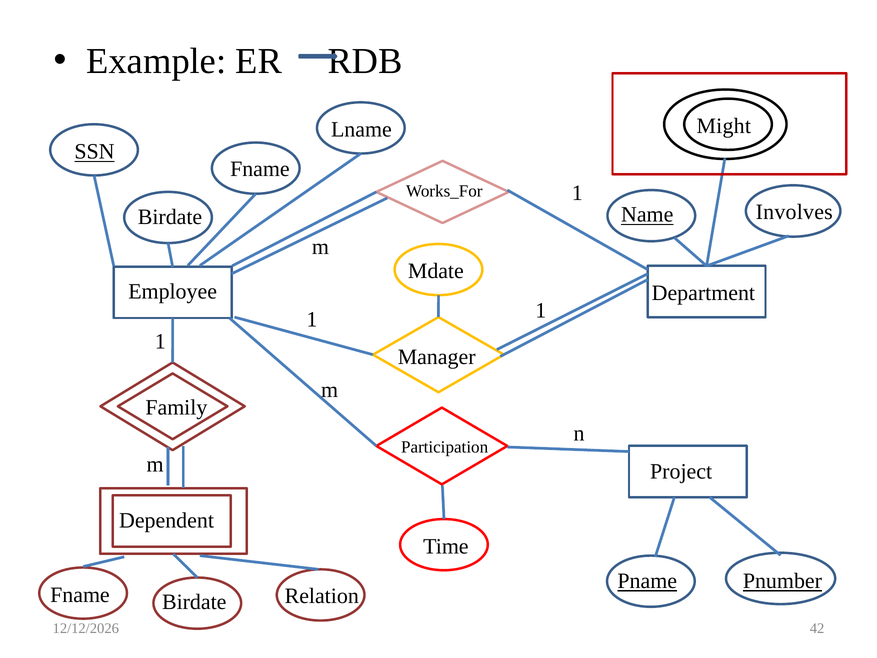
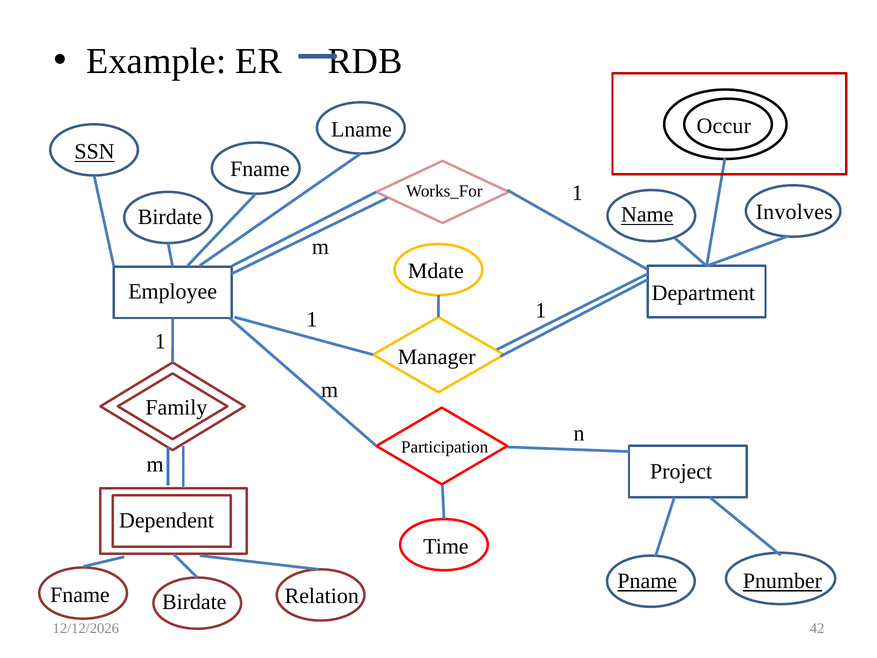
Might: Might -> Occur (724, 126)
